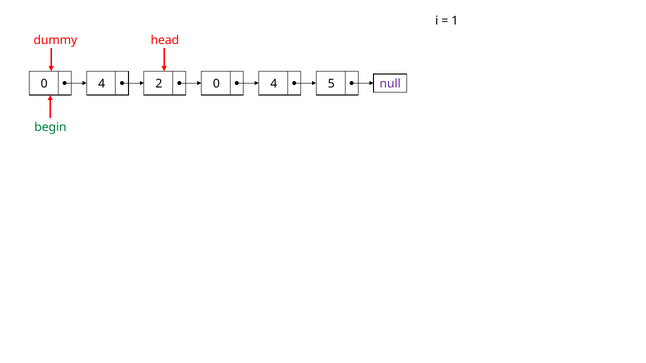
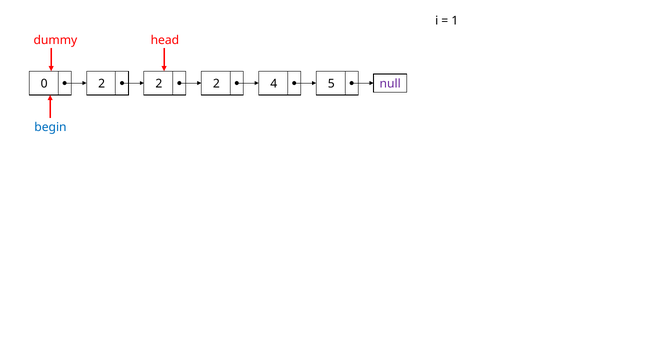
4: 4 -> 2 (102, 84)
0: 0 -> 2 (216, 84)
begin colour: green -> blue (50, 128)
